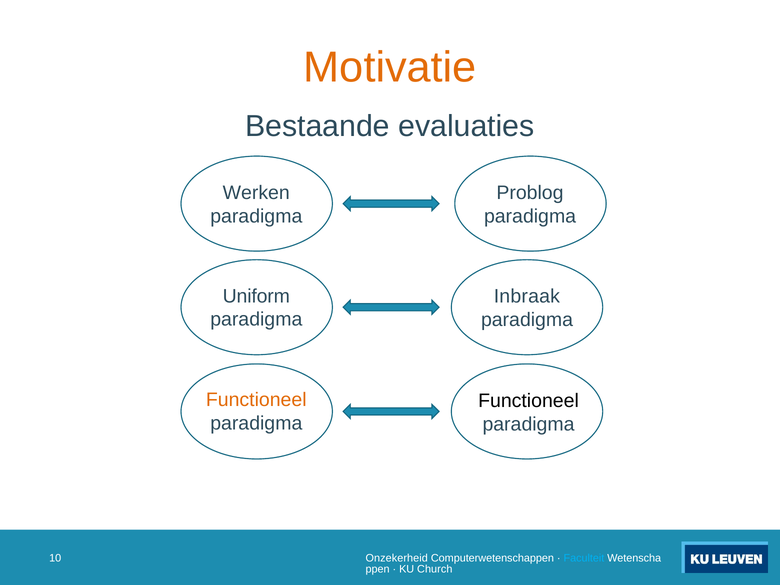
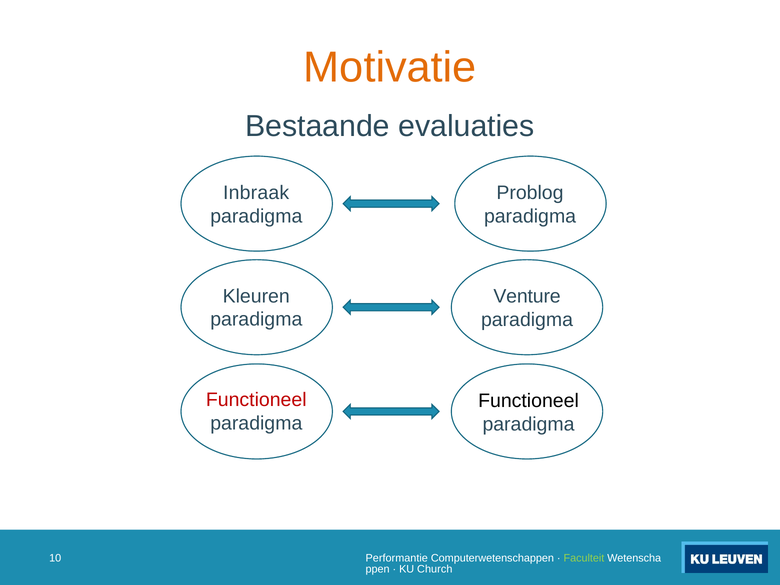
Werken: Werken -> Inbraak (256, 193)
Uniform: Uniform -> Kleuren (256, 296)
Inbraak: Inbraak -> Venture (527, 297)
Functioneel colour: orange -> red (256, 400)
Onzekerheid: Onzekerheid -> Performantie (397, 558)
Faculteit colour: light blue -> light green (584, 558)
